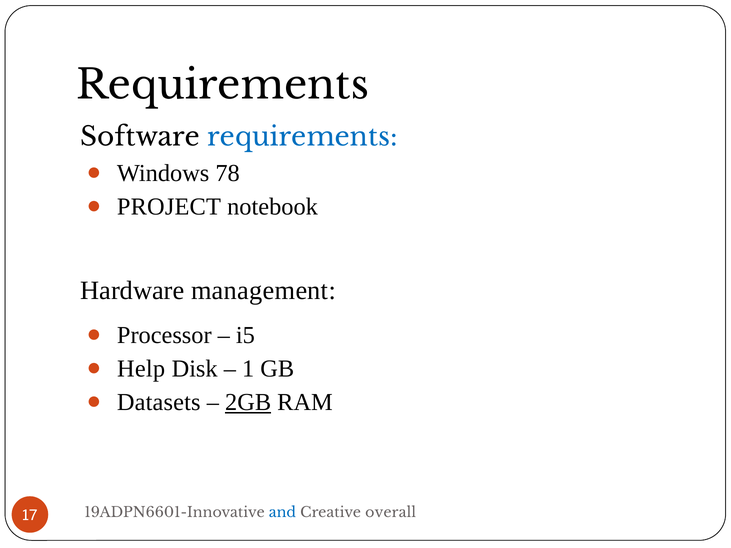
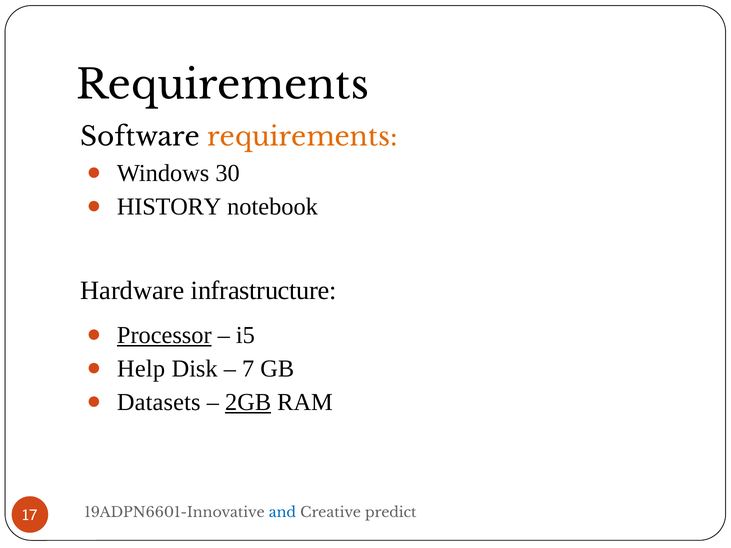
requirements colour: blue -> orange (302, 137)
78: 78 -> 30 (228, 173)
PROJECT: PROJECT -> HISTORY (169, 207)
management: management -> infrastructure (264, 291)
Processor underline: none -> present (164, 335)
1: 1 -> 7 (248, 369)
overall: overall -> predict (391, 513)
